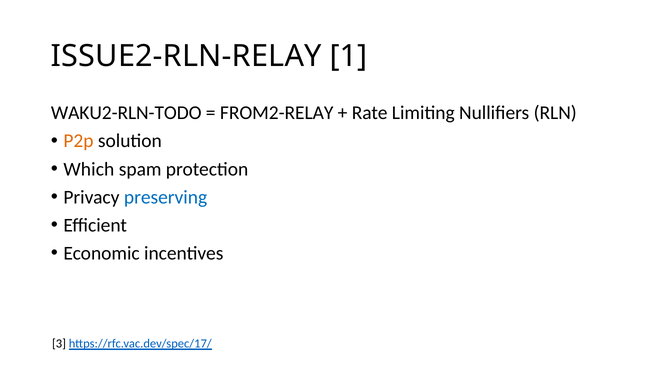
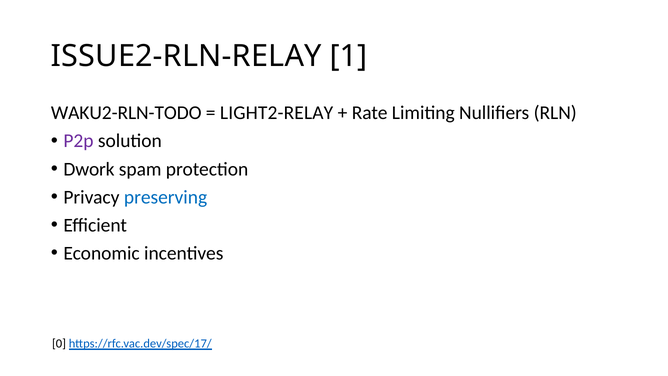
FROM2-RELAY: FROM2-RELAY -> LIGHT2-RELAY (277, 113)
P2p colour: orange -> purple (79, 141)
Which: Which -> Dwork (89, 169)
3: 3 -> 0 (59, 344)
